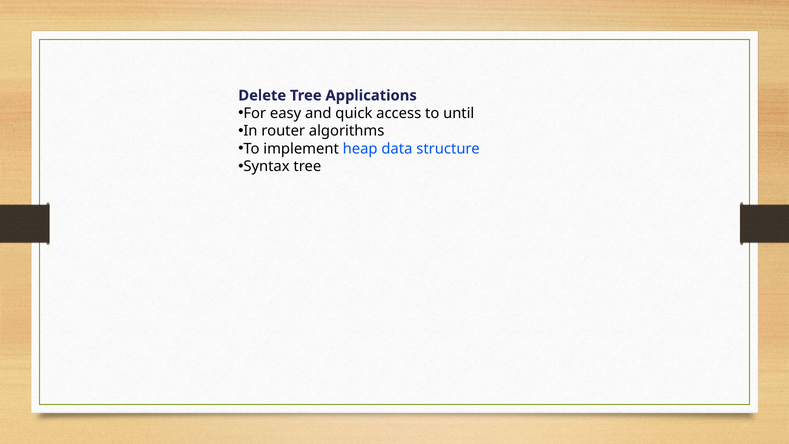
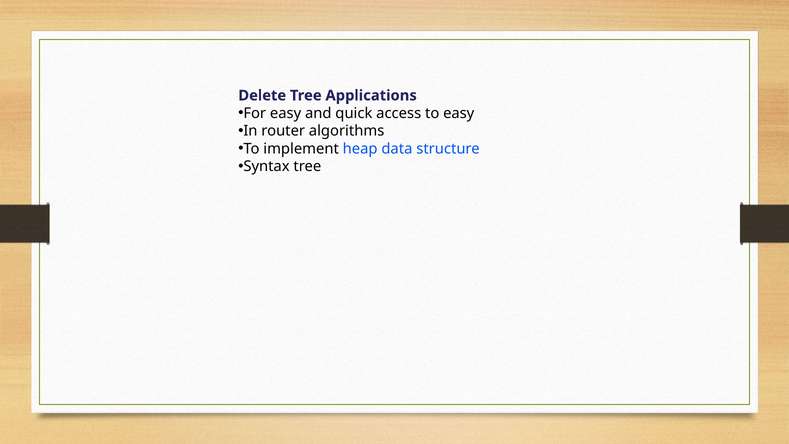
to until: until -> easy (459, 113)
